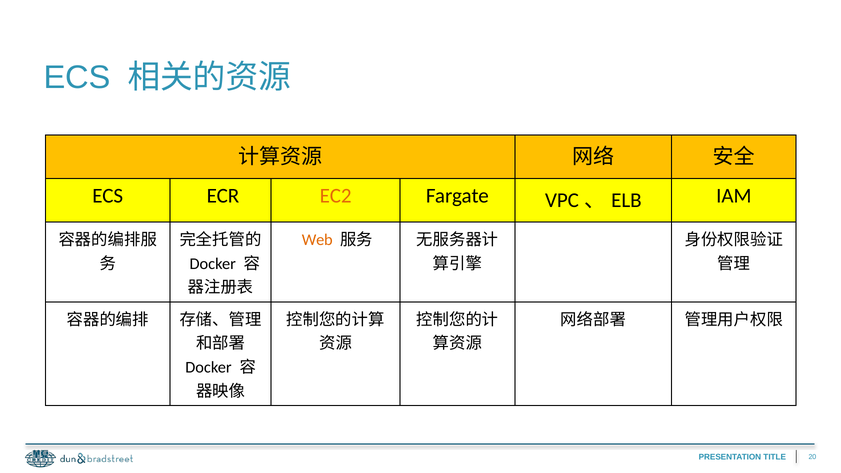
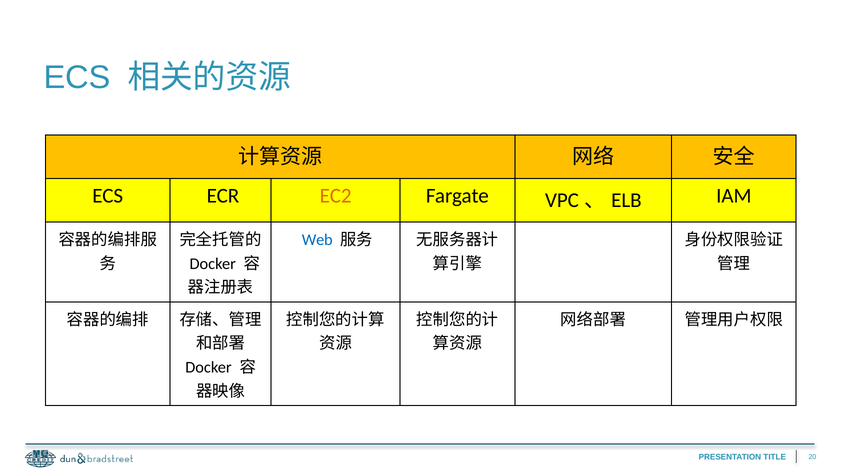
Web colour: orange -> blue (317, 240)
